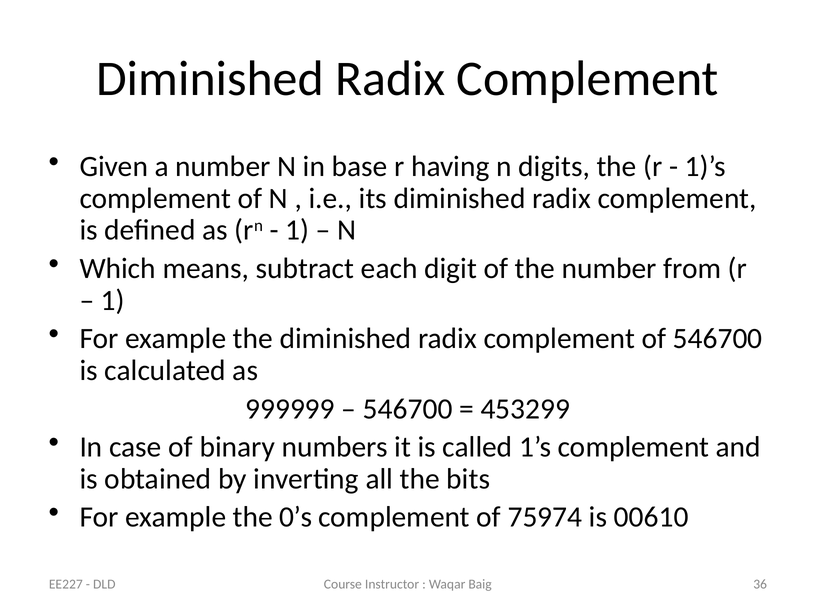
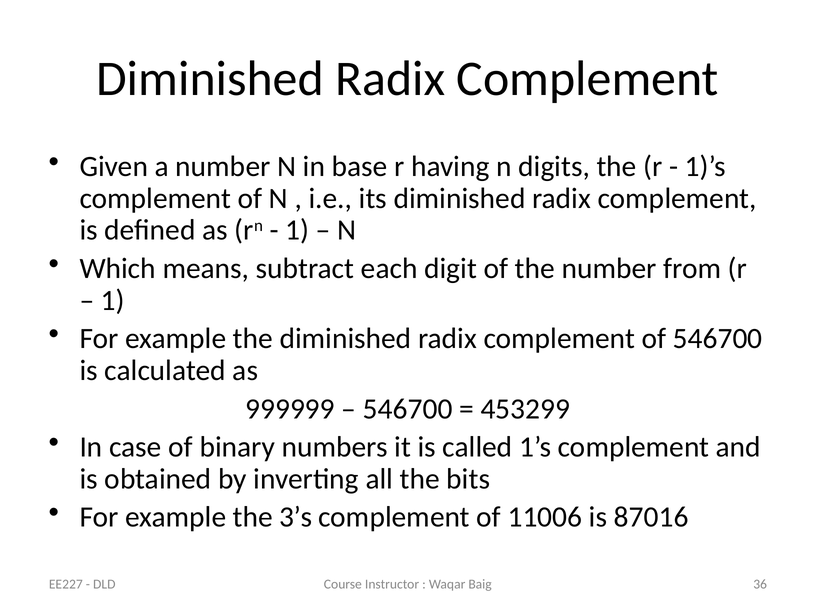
0’s: 0’s -> 3’s (296, 517)
75974: 75974 -> 11006 (545, 517)
00610: 00610 -> 87016 (651, 517)
